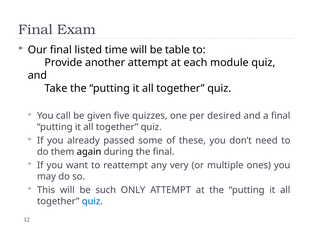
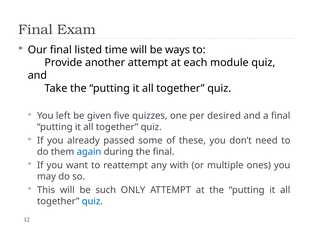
table: table -> ways (177, 50)
call: call -> left (63, 116)
again colour: black -> blue (89, 152)
very: very -> with (179, 166)
